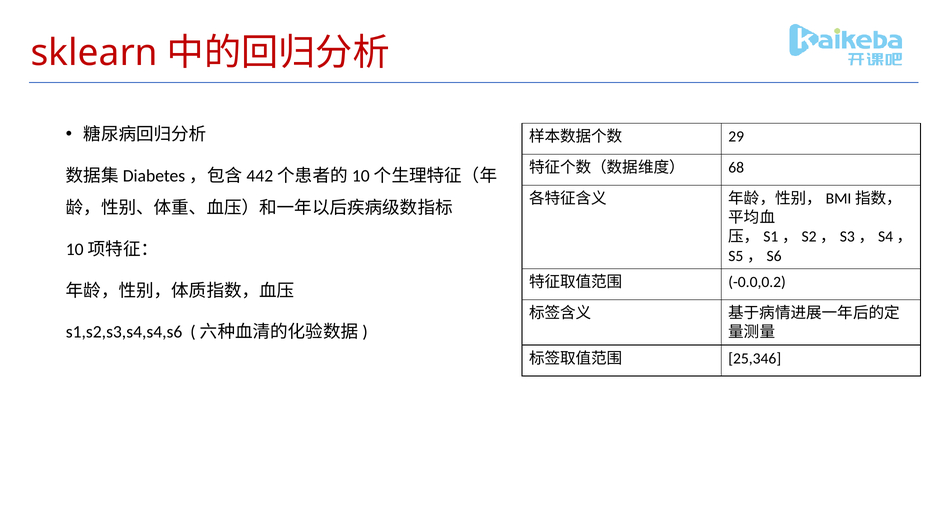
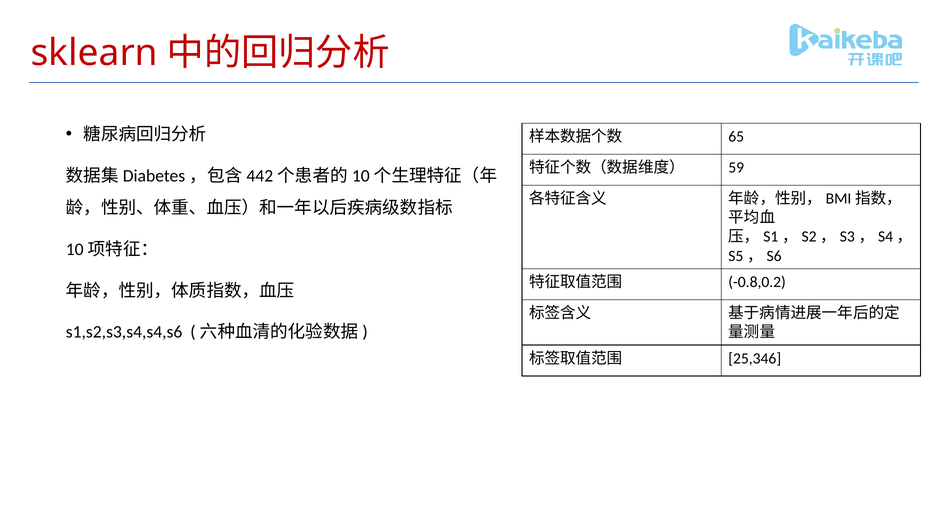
29: 29 -> 65 (736, 136)
68: 68 -> 59 (736, 167)
-0.0,0.2: -0.0,0.2 -> -0.8,0.2 (757, 282)
